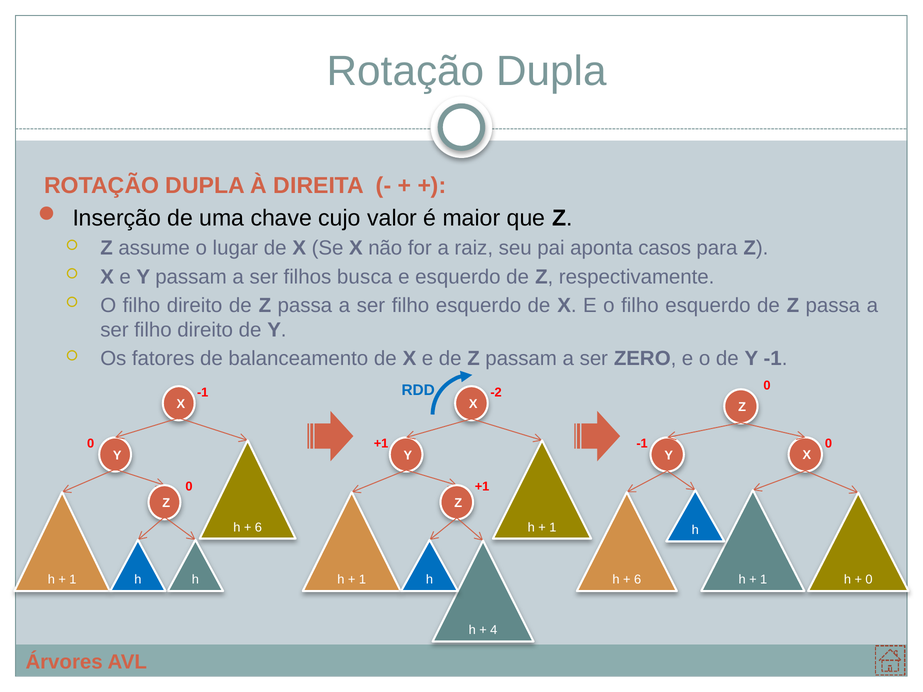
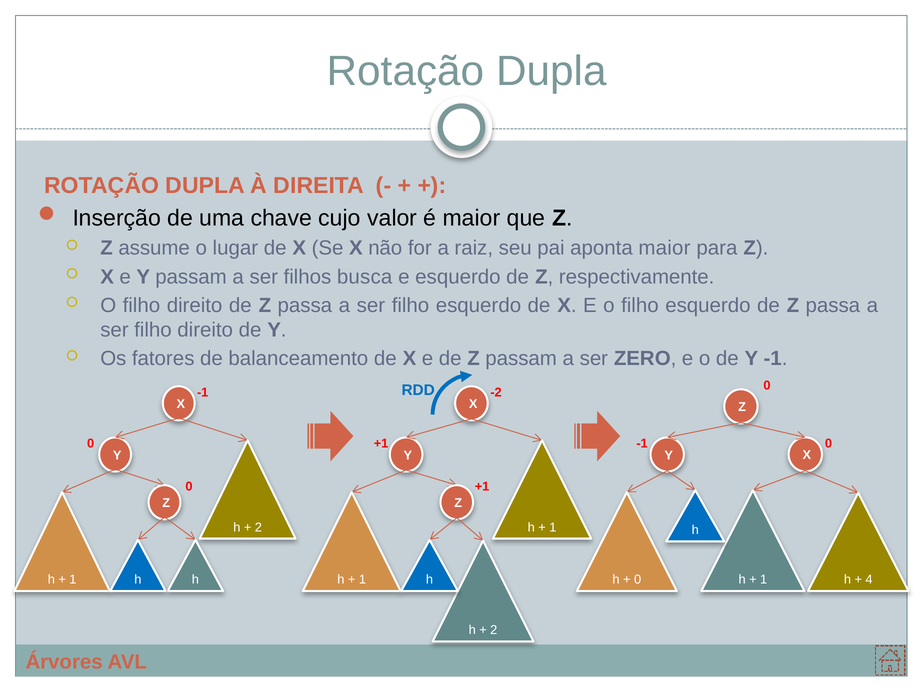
aponta casos: casos -> maior (664, 248)
6: 6 -> 2 (258, 527)
6: 6 -> 0 (638, 580)
0: 0 -> 4 (869, 580)
4: 4 -> 2 (494, 630)
